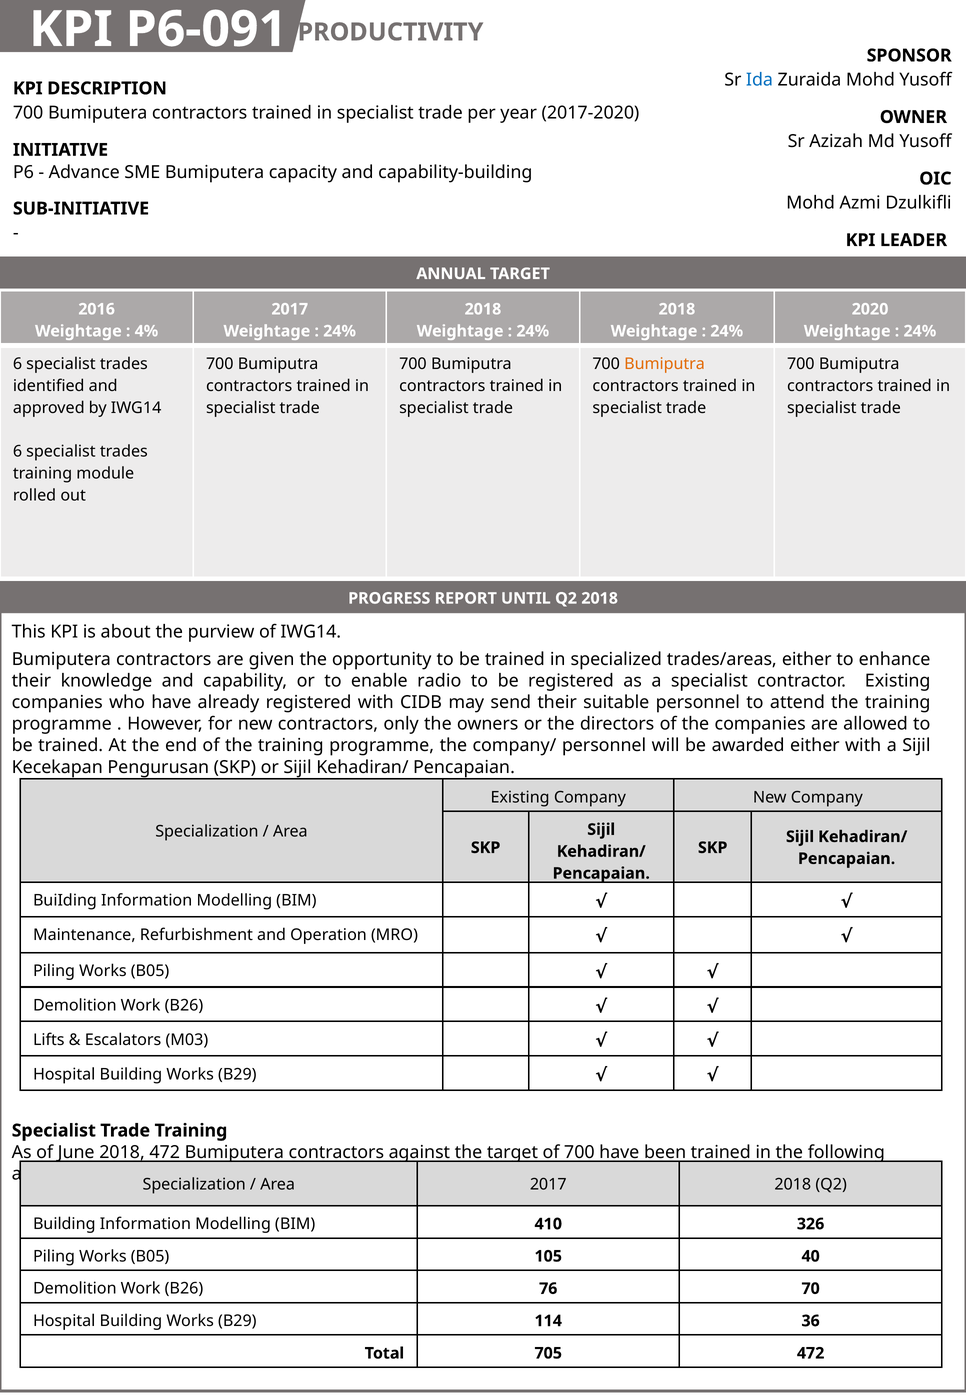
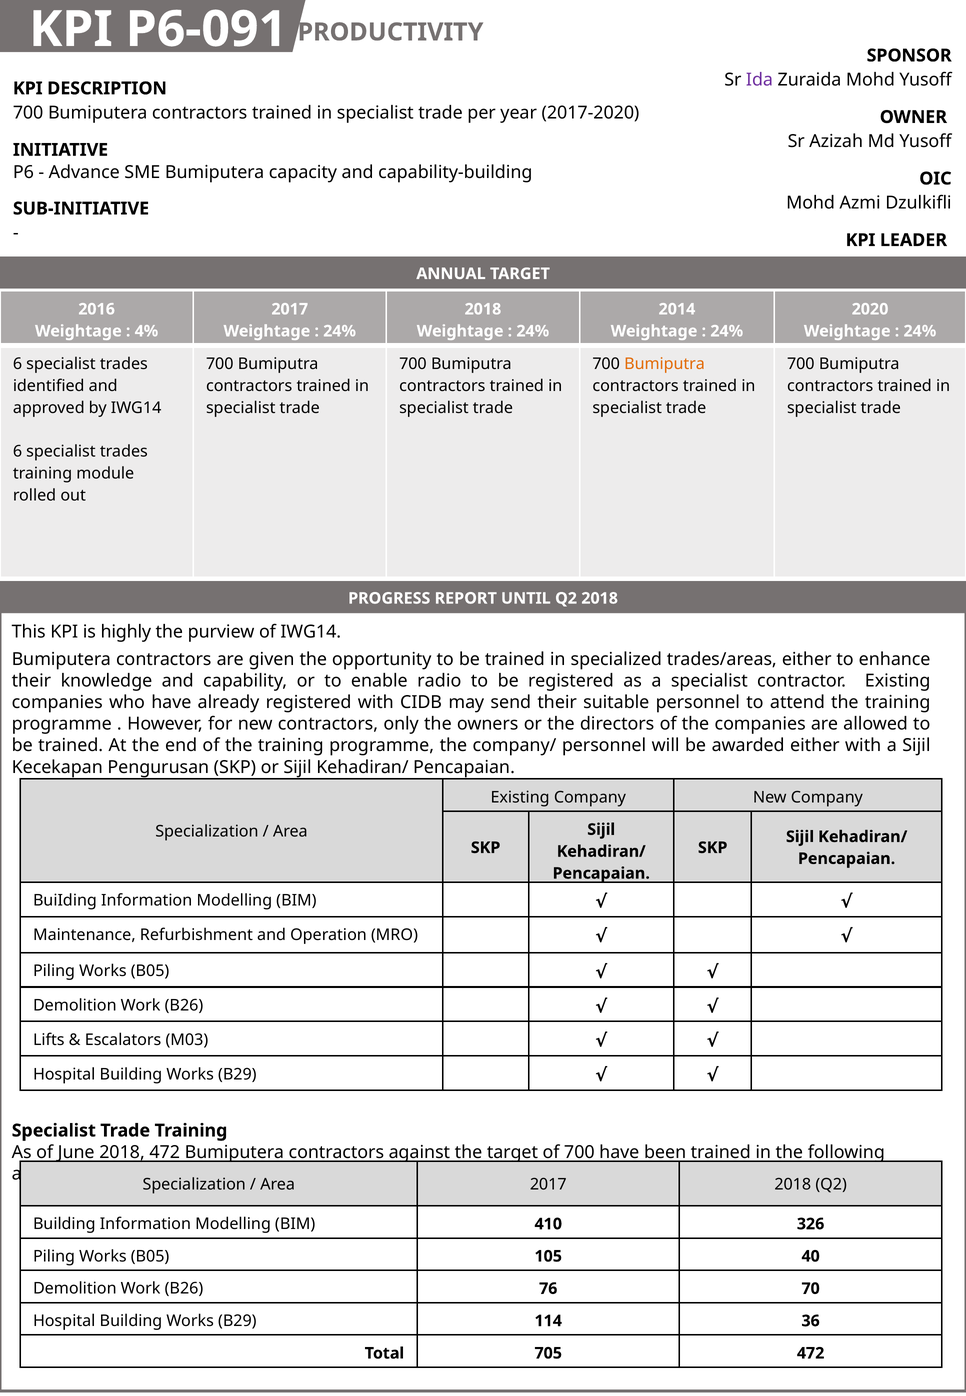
Ida colour: blue -> purple (760, 80)
2018: 2018 -> 2014 (677, 309)
about: about -> highly (126, 631)
